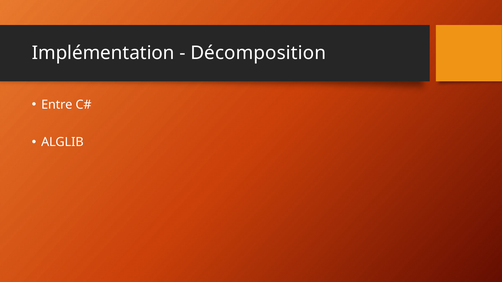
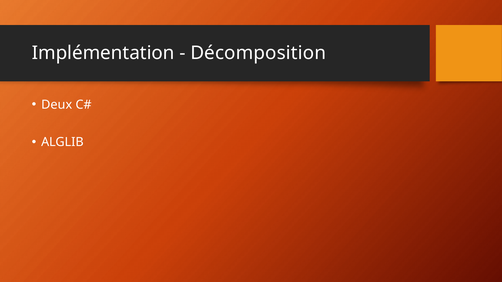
Entre: Entre -> Deux (57, 105)
